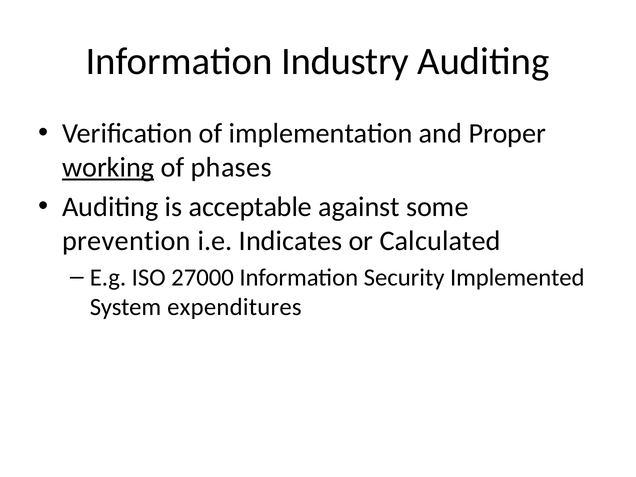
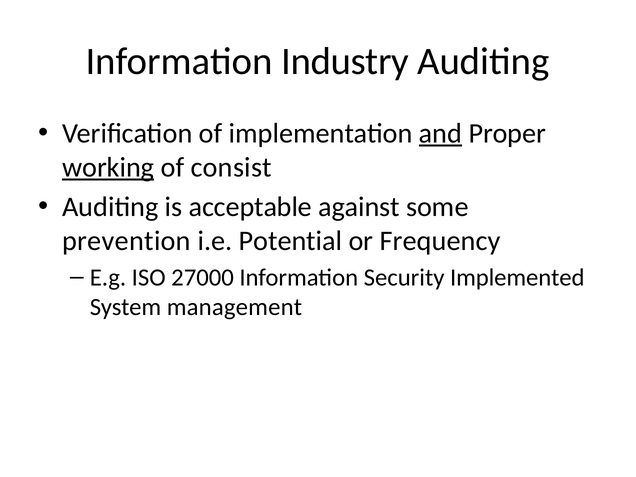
and underline: none -> present (441, 133)
phases: phases -> consist (231, 167)
Indicates: Indicates -> Potential (291, 241)
Calculated: Calculated -> Frequency (440, 241)
expenditures: expenditures -> management (234, 307)
